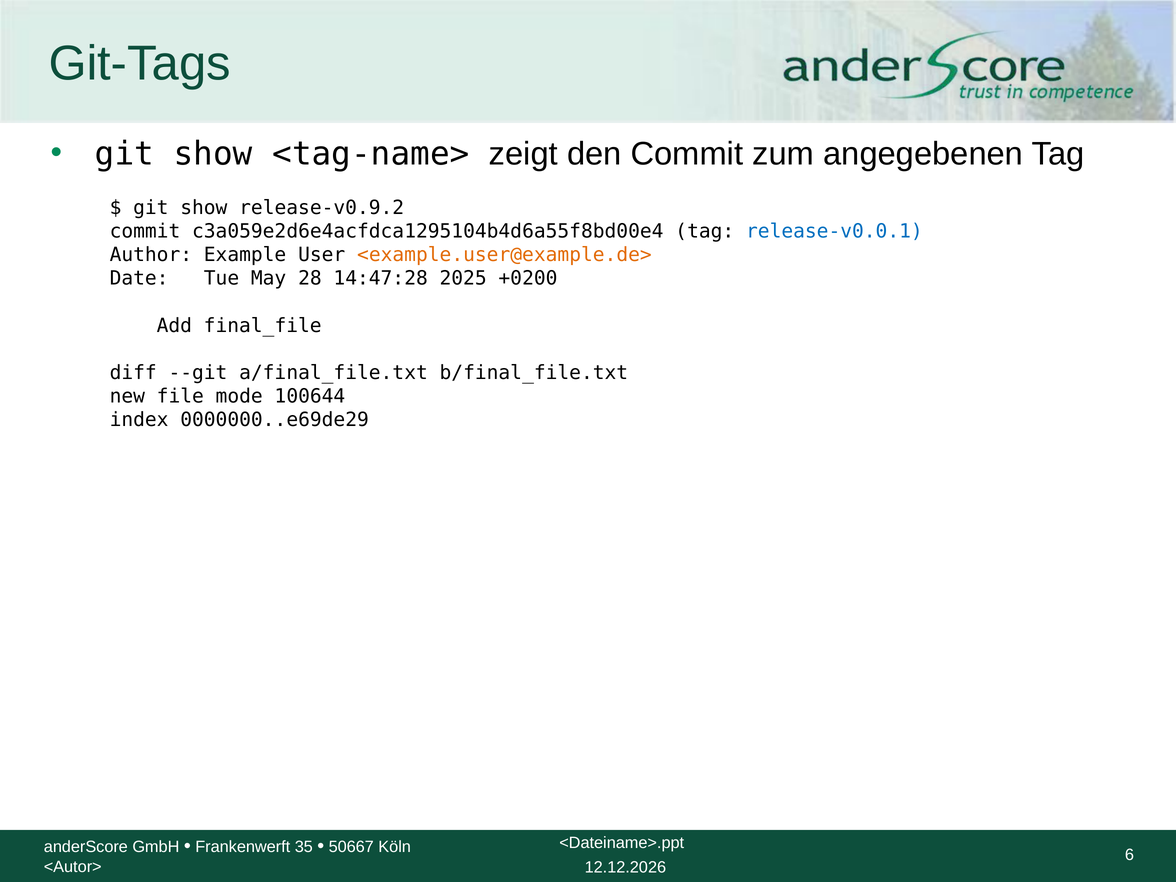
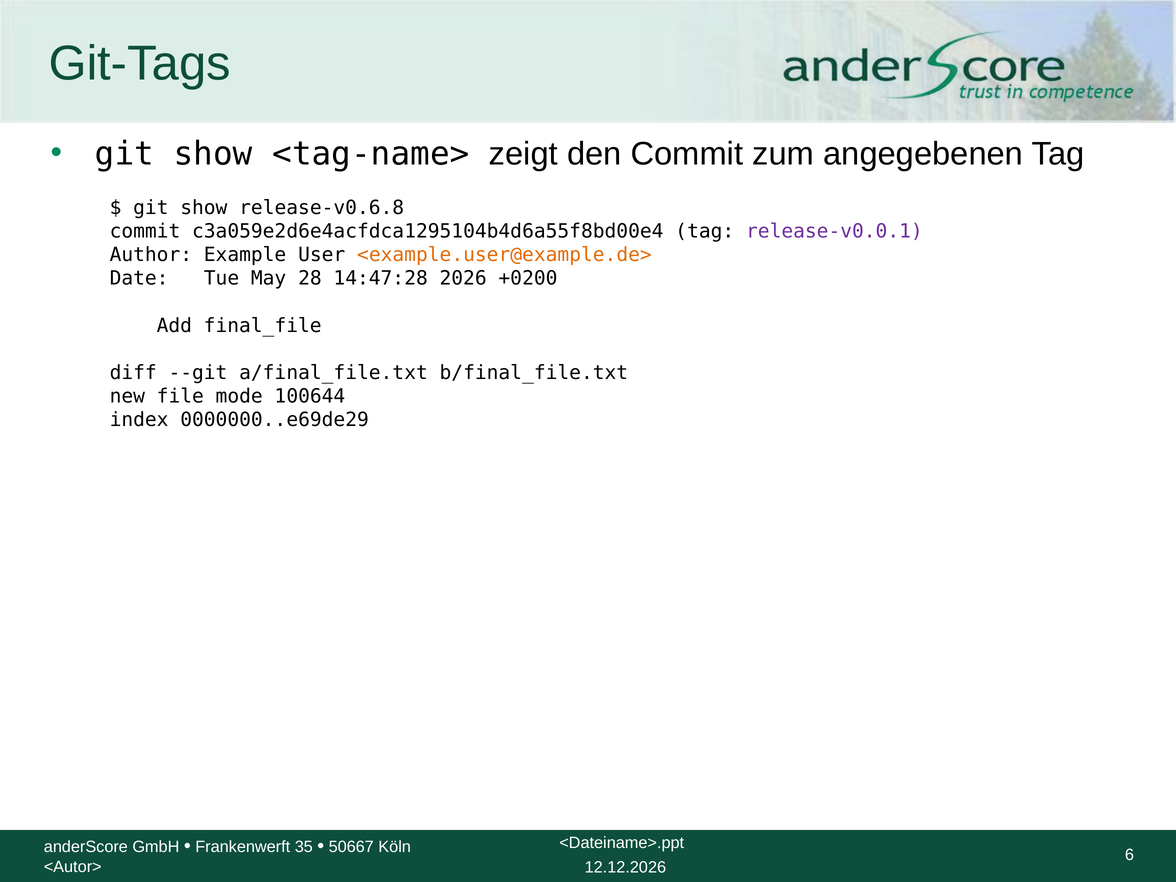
release-v0.9.2: release-v0.9.2 -> release-v0.6.8 (322, 208)
release-v0.0.1 colour: blue -> purple (834, 231)
2025: 2025 -> 2026 (463, 279)
